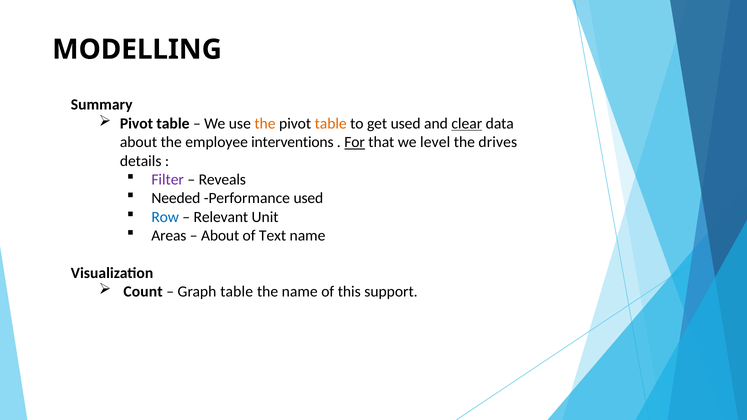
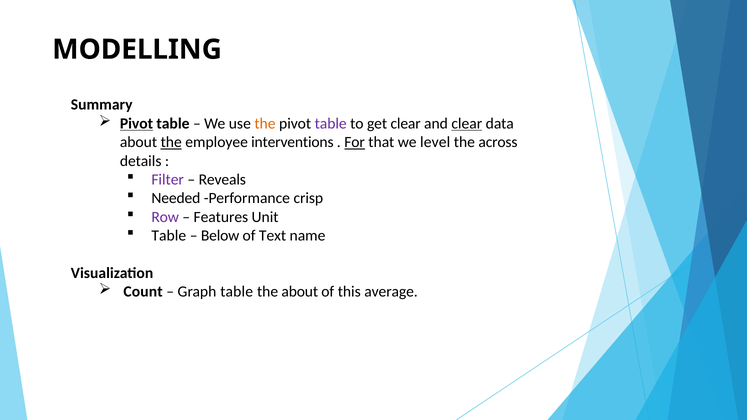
Pivot underline: none -> present (136, 124)
table colour: orange -> purple (331, 124)
get used: used -> clear (406, 124)
the underline: none -> present (171, 142)
drives: drives -> across (498, 142)
Performance used: used -> crisp (308, 198)
Row colour: blue -> purple (165, 217)
Relevant: Relevant -> Features (221, 217)
Areas: Areas -> Table (169, 236)
About: About -> Below (220, 236)
the name: name -> about (300, 292)
support: support -> average (391, 292)
